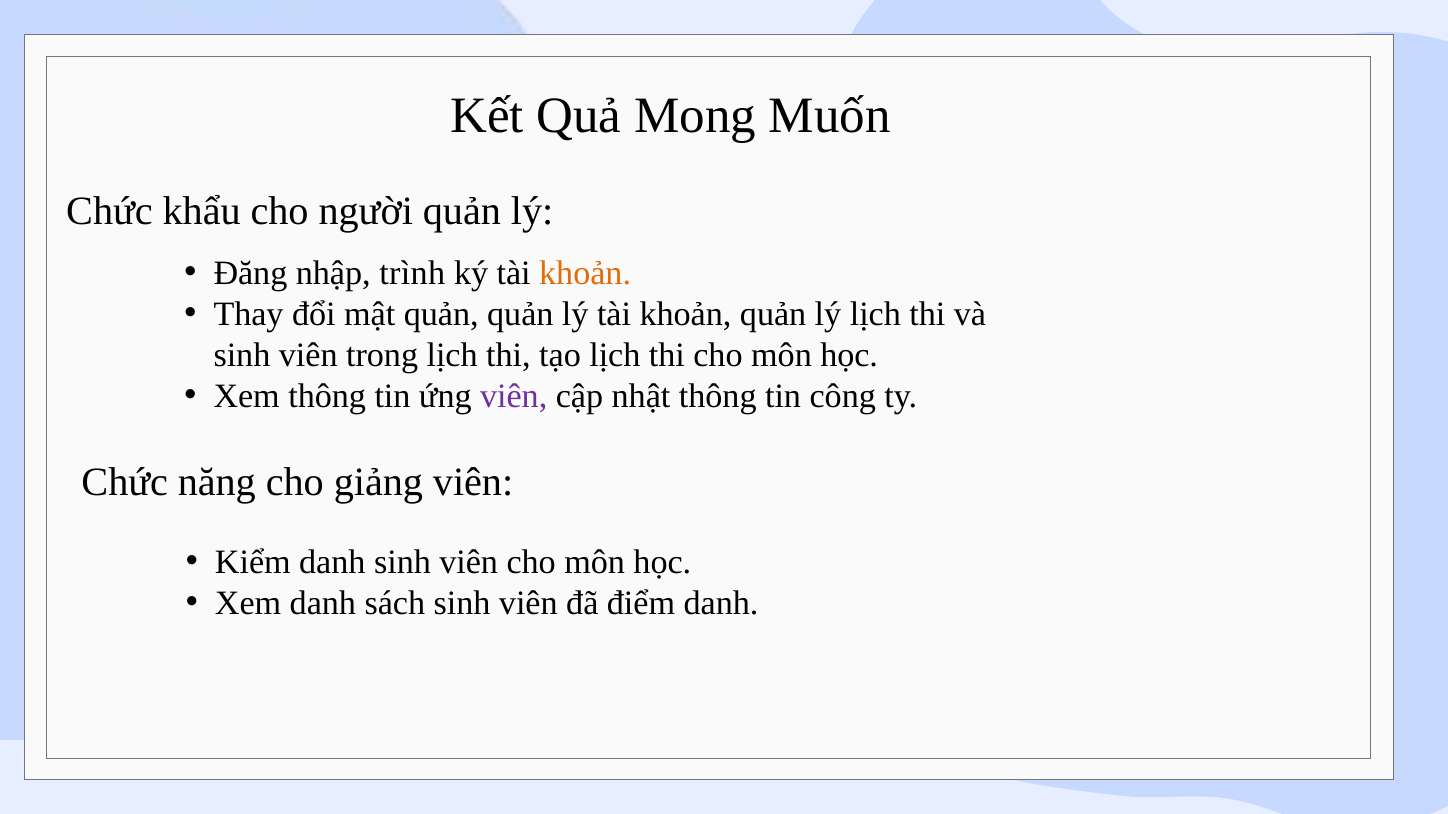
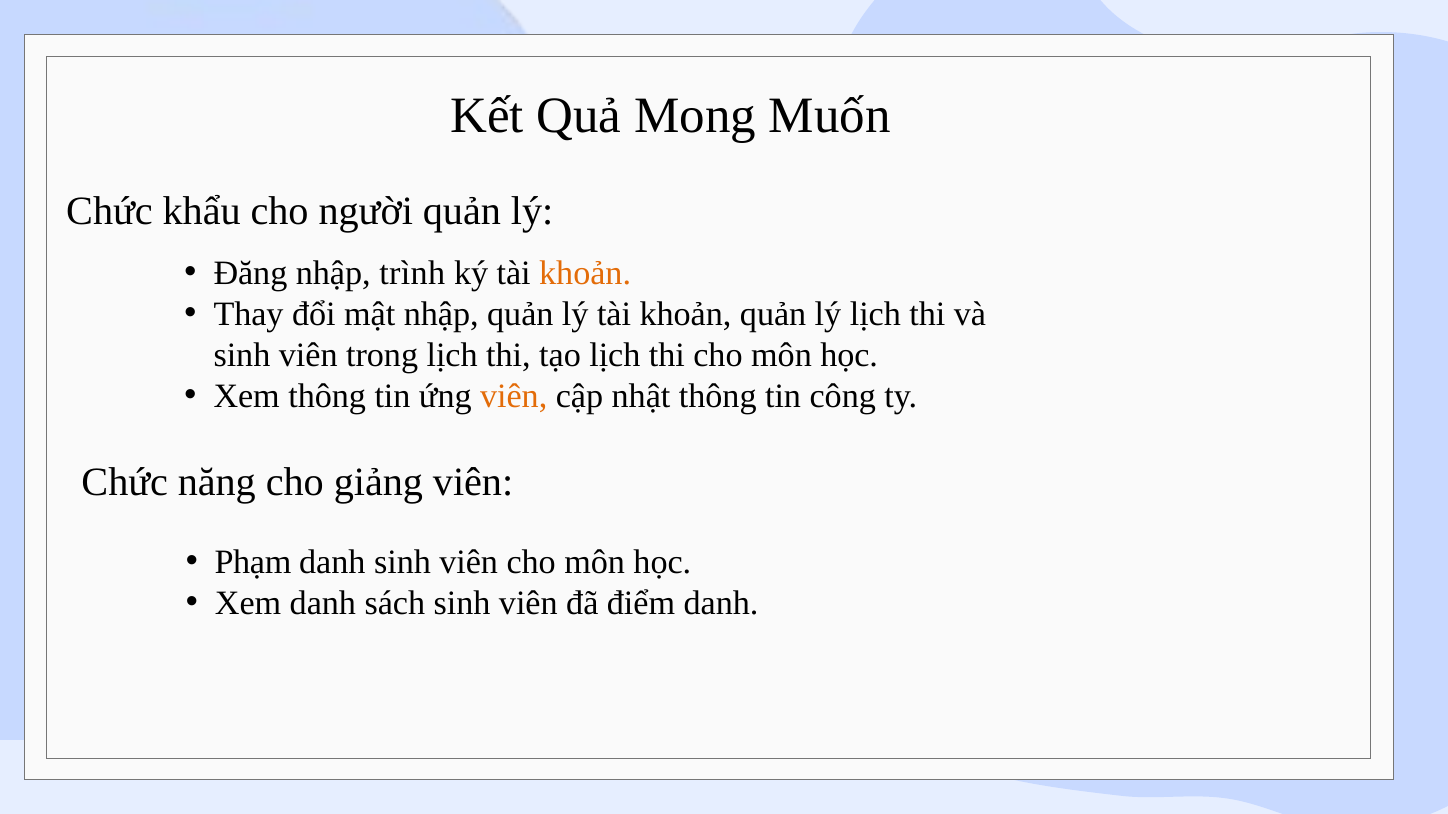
mật quản: quản -> nhập (441, 314)
viên colour: purple -> orange (514, 396)
Kiểm: Kiểm -> Phạm (253, 563)
